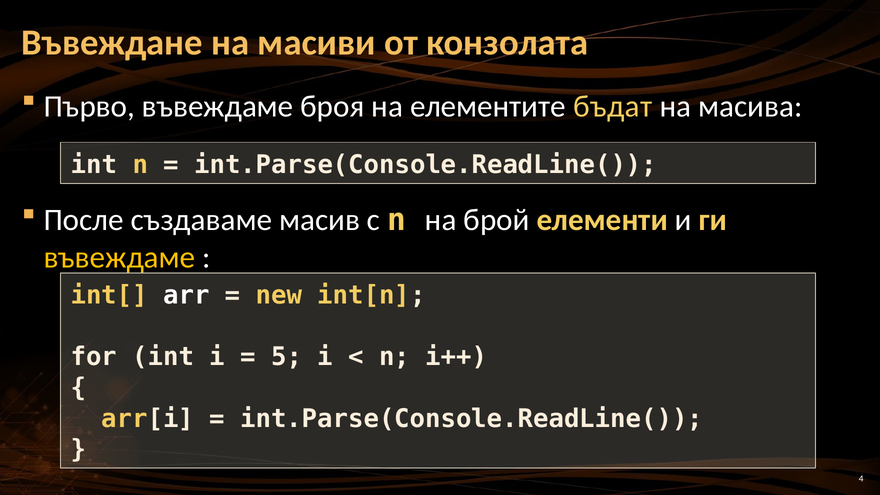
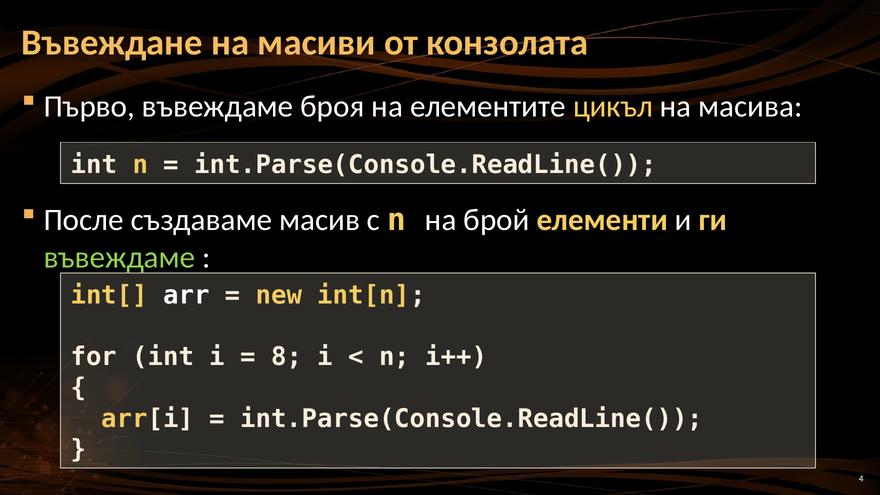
бъдат: бъдат -> цикъл (613, 107)
въвеждаме colour: yellow -> light green (119, 257)
5: 5 -> 8 (287, 357)
